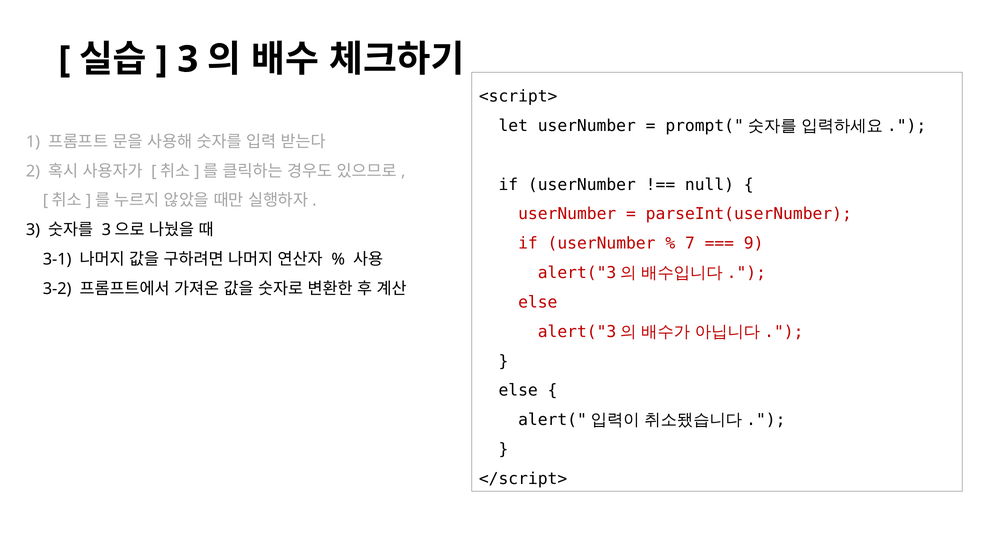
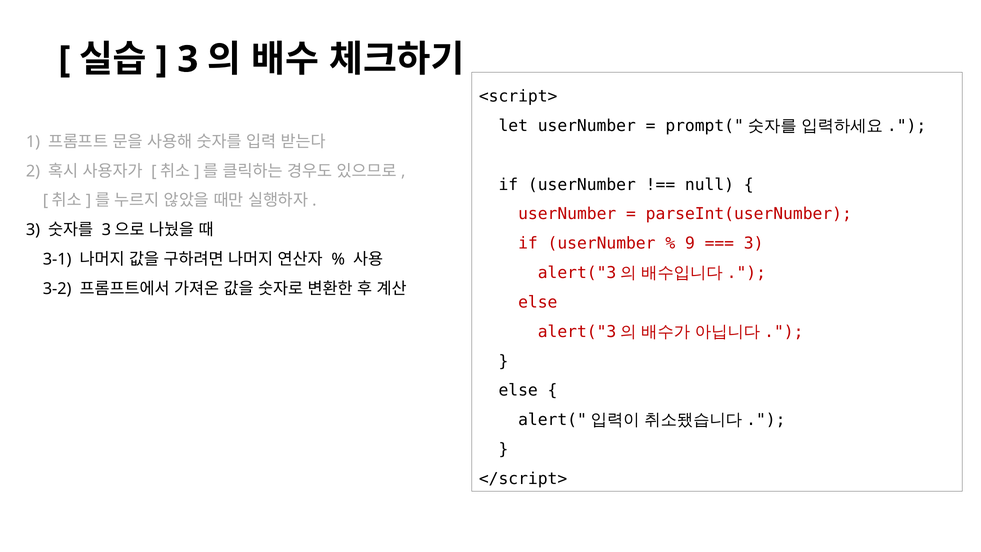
7: 7 -> 9 (690, 243)
9: 9 -> 3 (754, 243)
